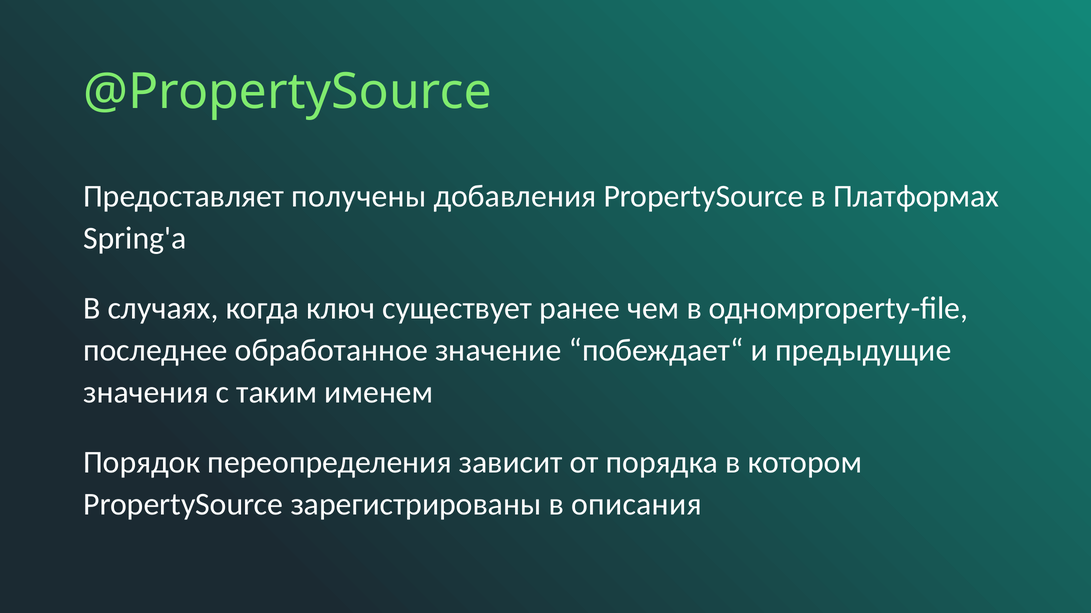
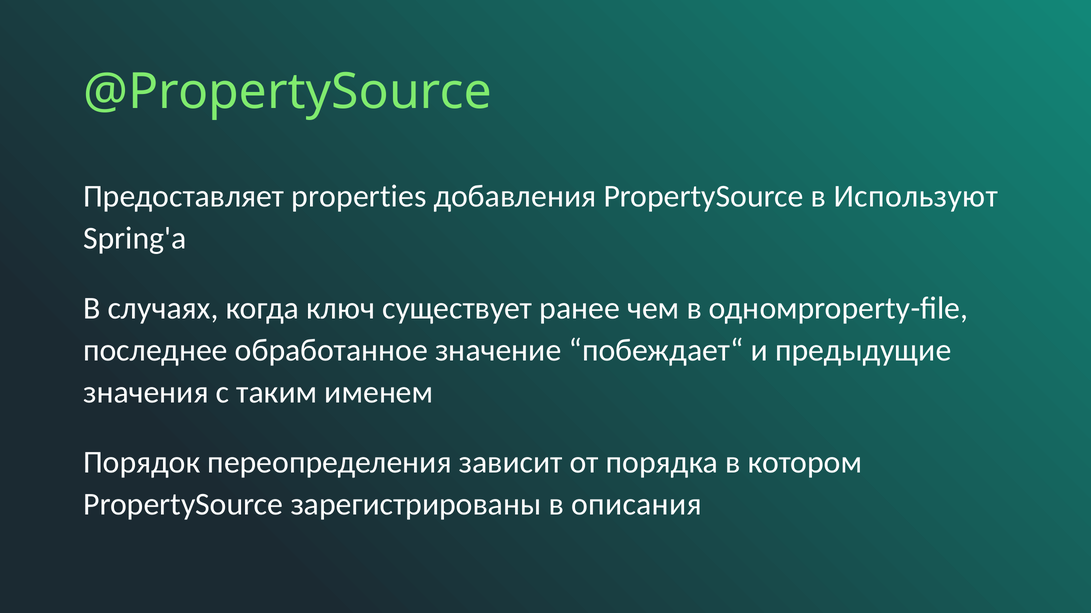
получены: получены -> properties (359, 197)
Платформах: Платформах -> Используют (916, 197)
